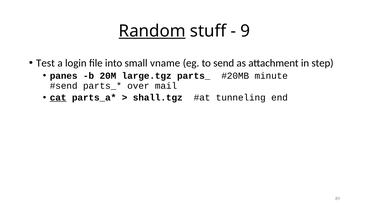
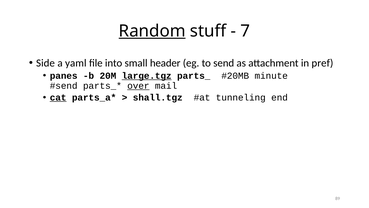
9: 9 -> 7 (245, 31)
Test: Test -> Side (45, 63)
login: login -> yaml (76, 63)
vname: vname -> header (165, 63)
step: step -> pref (322, 63)
large.tgz underline: none -> present (147, 76)
over underline: none -> present (138, 86)
